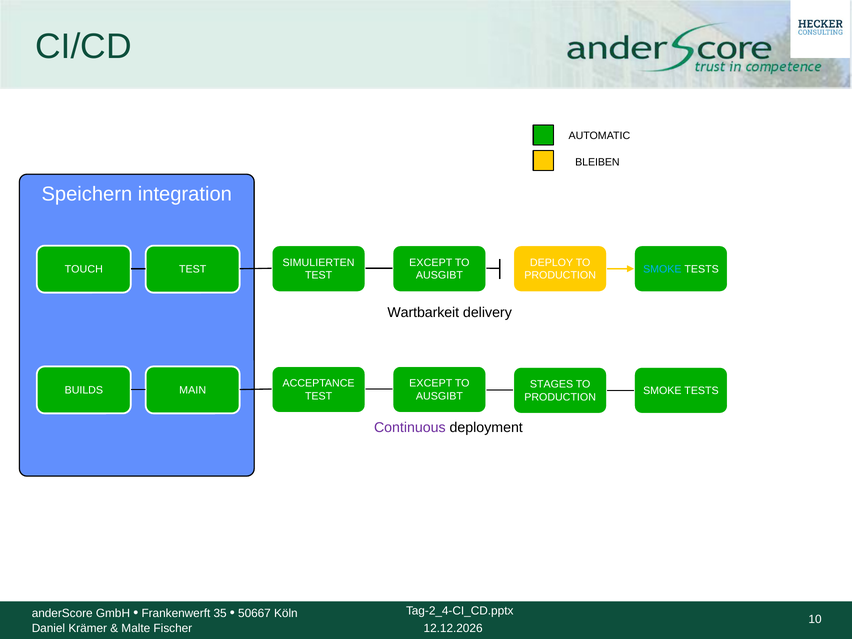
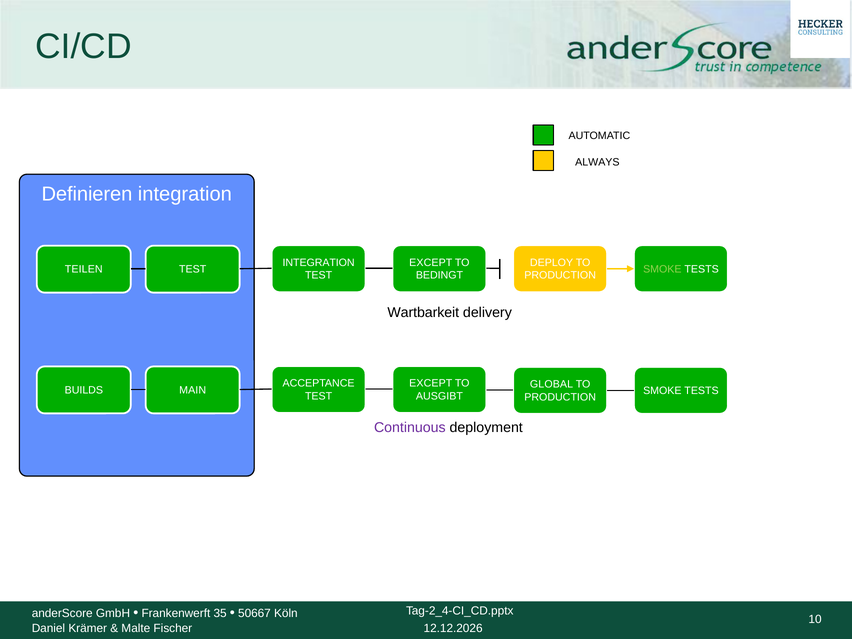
BLEIBEN: BLEIBEN -> ALWAYS (597, 162)
Speichern: Speichern -> Definieren (87, 194)
SIMULIERTEN: SIMULIERTEN -> INTEGRATION (319, 263)
SMOKE colour: light blue -> light green (662, 269)
TOUCH: TOUCH -> TEILEN (84, 269)
AUSGIBT: AUSGIBT -> BEDINGT (439, 275)
STAGES: STAGES -> GLOBAL (552, 384)
